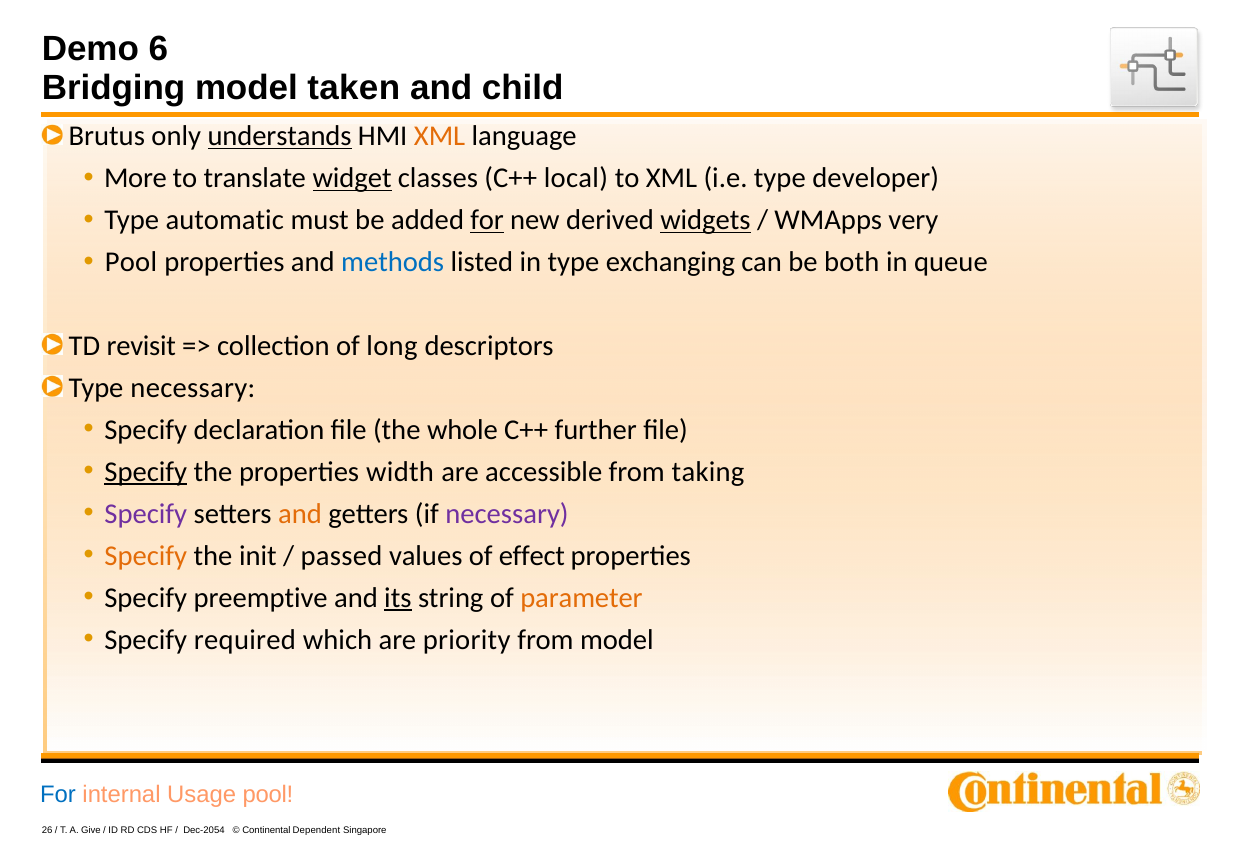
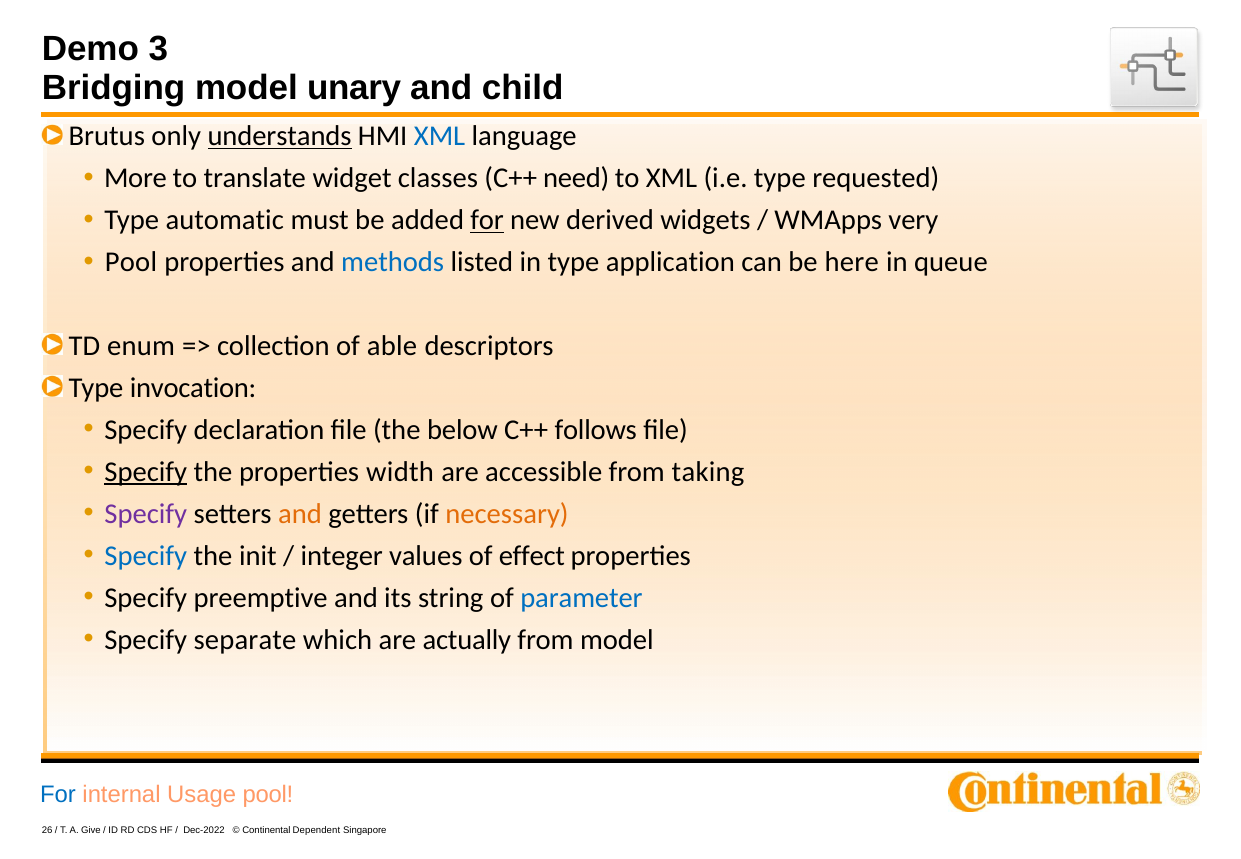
6: 6 -> 3 (158, 49)
taken: taken -> unary (354, 88)
XML colour: orange -> blue (440, 136)
widget underline: present -> none (352, 178)
local: local -> need (576, 178)
developer: developer -> requested (876, 178)
widgets underline: present -> none (705, 220)
exchanging: exchanging -> application (670, 262)
both: both -> here (852, 262)
revisit: revisit -> enum (141, 346)
long: long -> able (392, 346)
Type necessary: necessary -> invocation (193, 388)
whole: whole -> below (462, 430)
further: further -> follows (596, 430)
necessary colour: purple -> orange (507, 514)
Specify colour: orange -> blue (146, 556)
passed: passed -> integer (342, 556)
its underline: present -> none (398, 598)
parameter colour: orange -> blue (581, 598)
required: required -> separate (245, 640)
priority: priority -> actually (467, 640)
Dec-2054: Dec-2054 -> Dec-2022 (204, 830)
